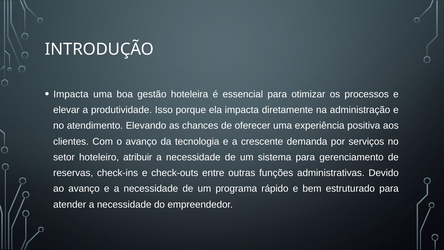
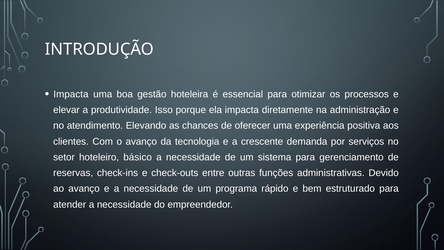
atribuir: atribuir -> básico (138, 157)
